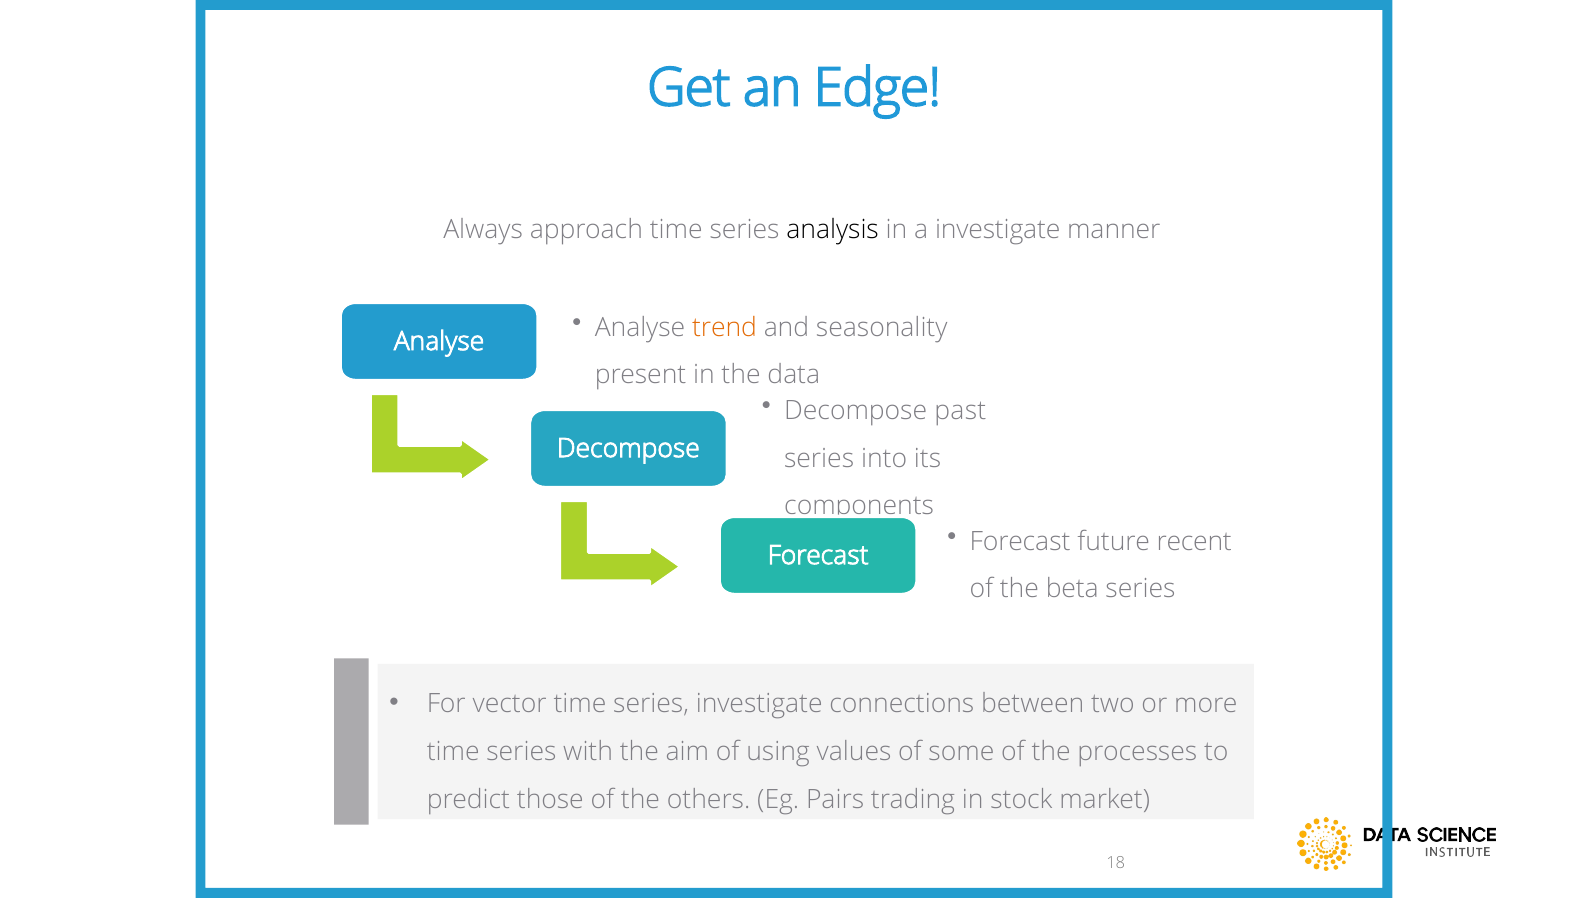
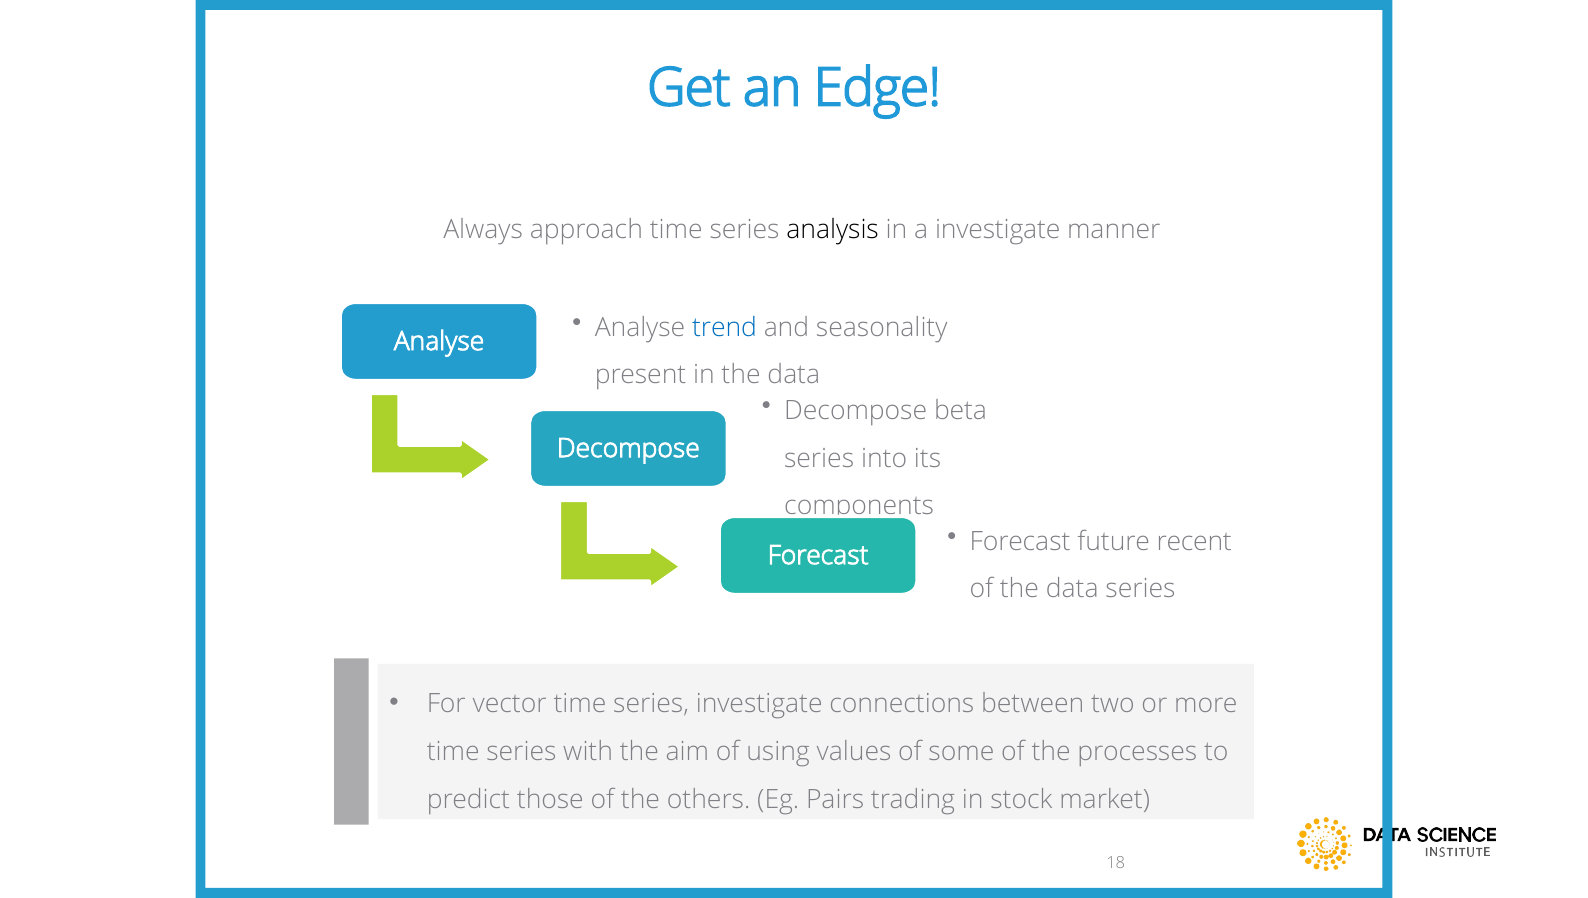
trend colour: orange -> blue (725, 327)
past: past -> beta (961, 410)
of the beta: beta -> data (1072, 589)
